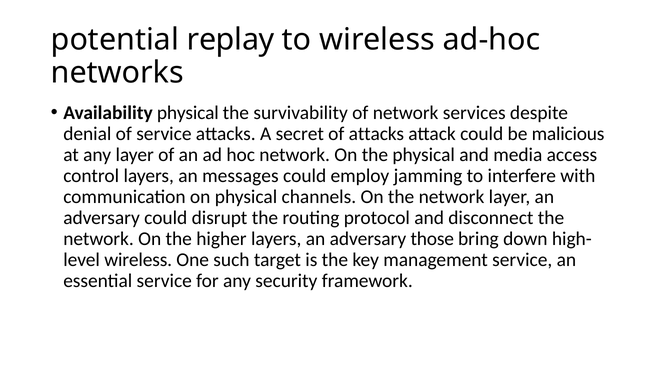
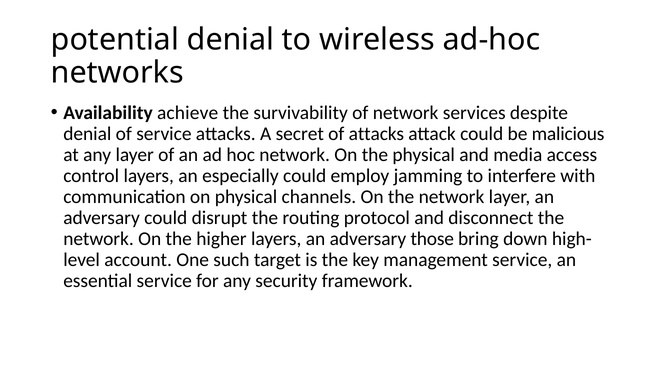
potential replay: replay -> denial (230, 39)
Availability physical: physical -> achieve (188, 113)
messages: messages -> especially (240, 176)
wireless: wireless -> account (138, 259)
